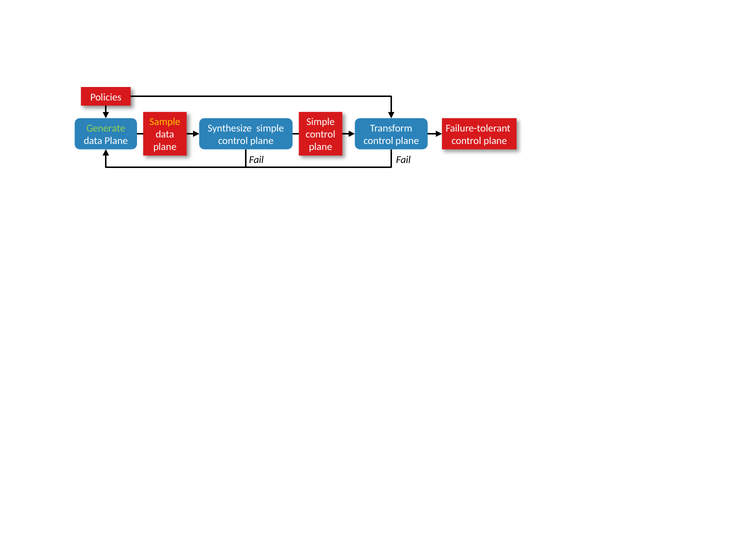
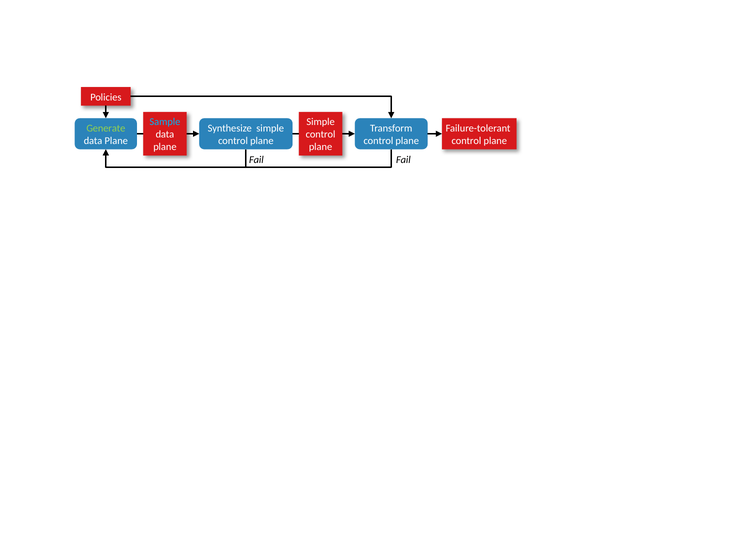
Sample colour: yellow -> light blue (165, 122)
